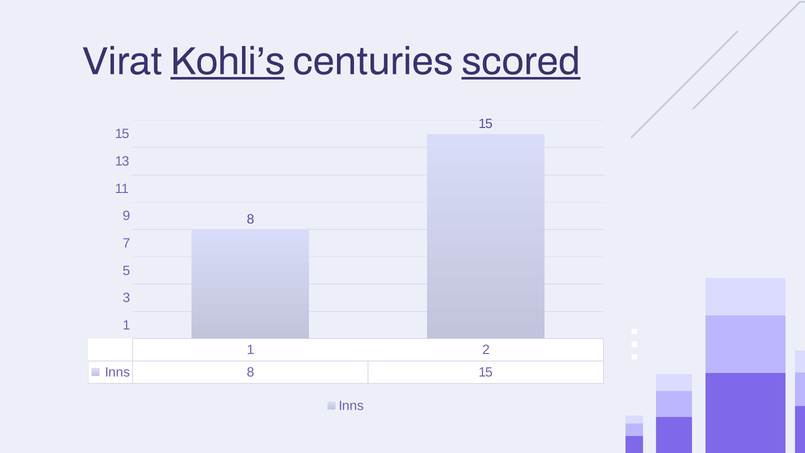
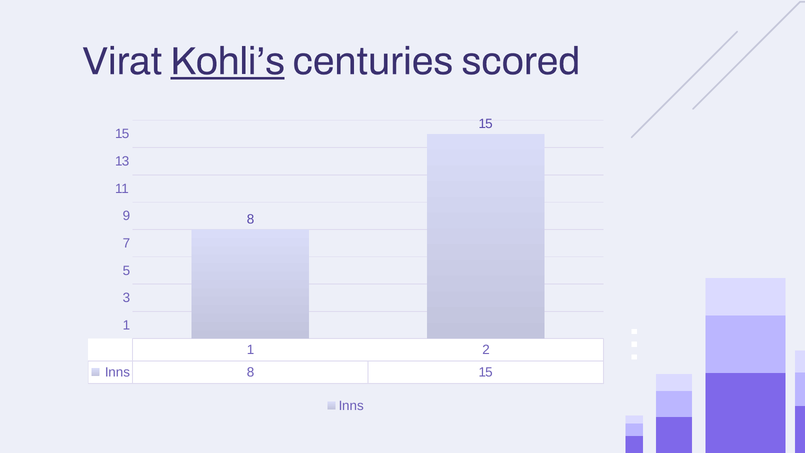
scored underline: present -> none (521, 61)
